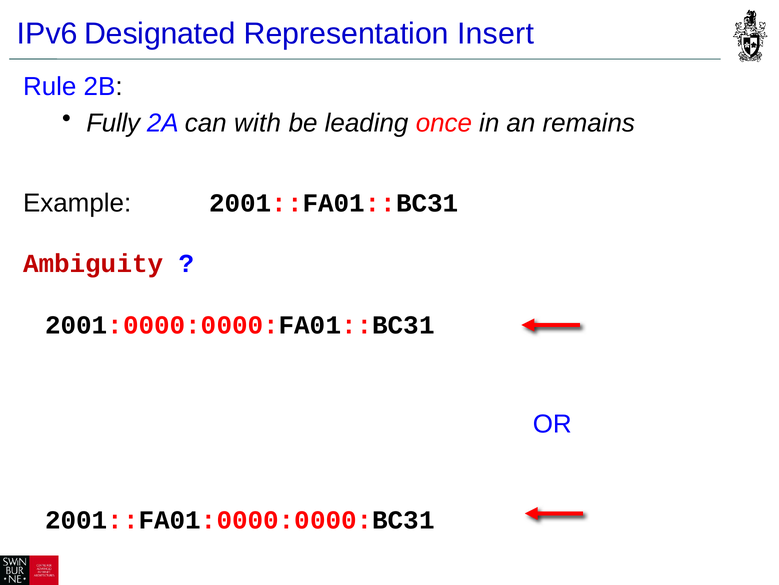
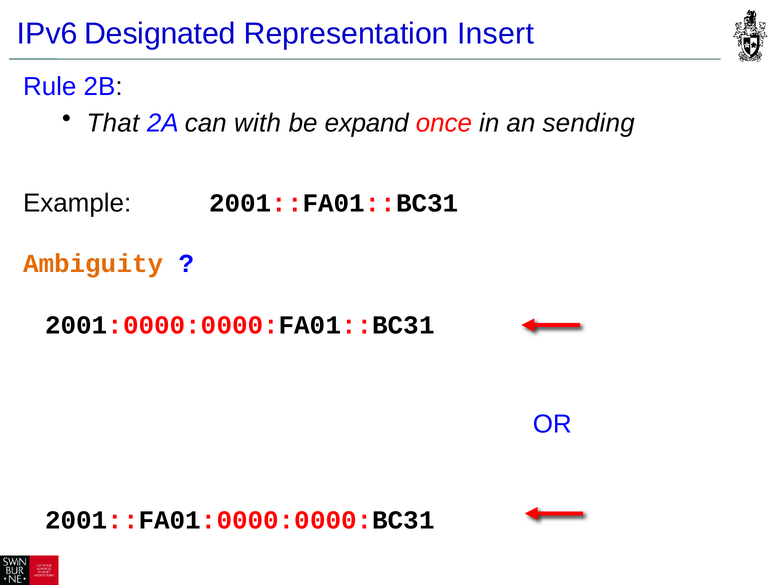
Fully: Fully -> That (113, 123)
leading: leading -> expand (367, 123)
remains: remains -> sending (589, 123)
Ambiguity colour: red -> orange (93, 263)
